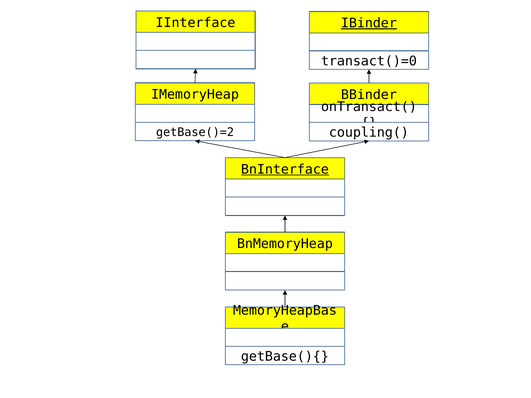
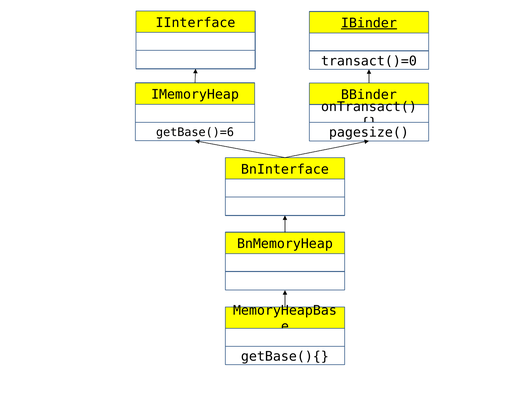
coupling(: coupling( -> pagesize( (369, 133)
getBase()=2: getBase()=2 -> getBase()=6 (195, 132)
BnInterface underline: present -> none (285, 169)
